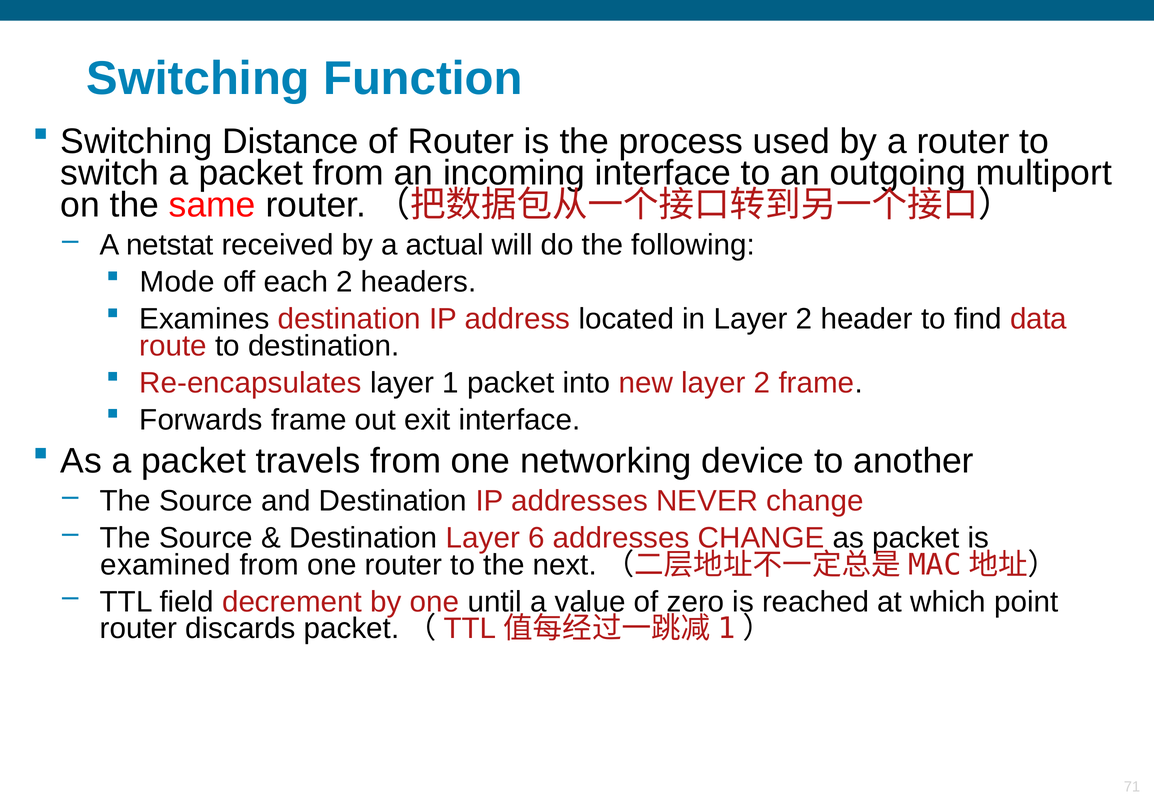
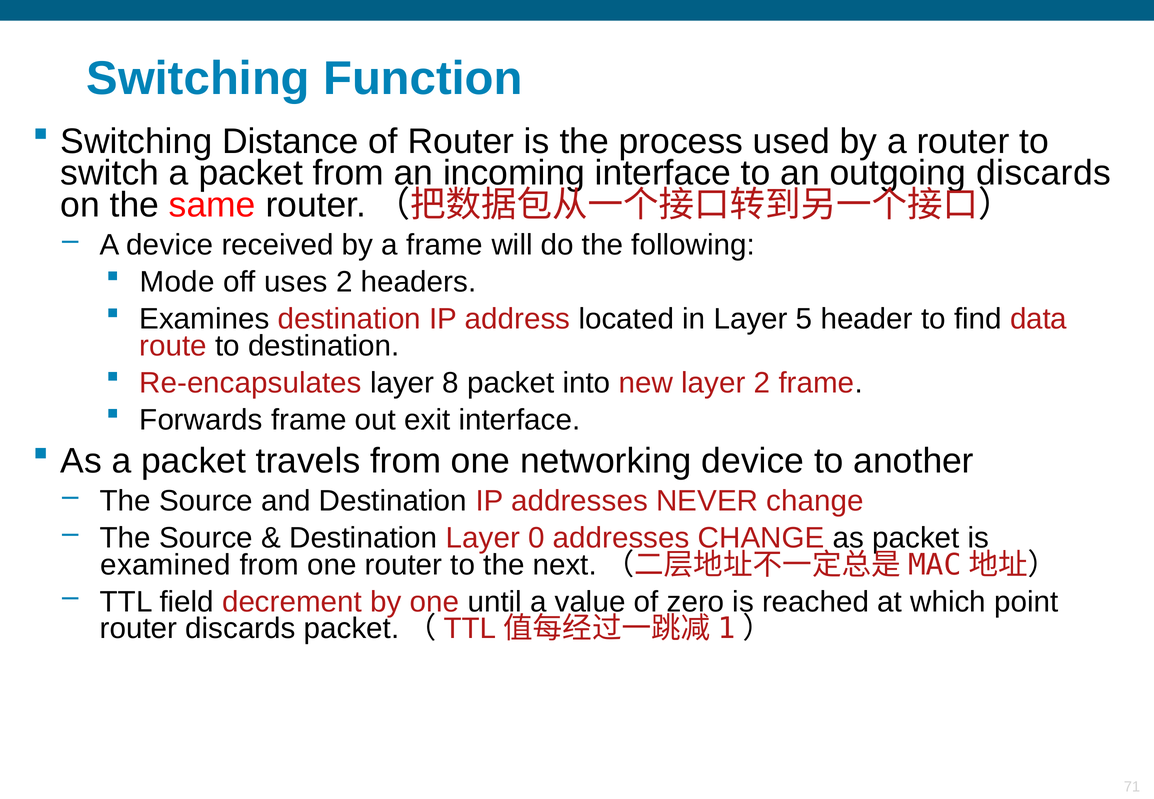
outgoing multiport: multiport -> discards (1044, 173)
A netstat: netstat -> device (170, 245)
a actual: actual -> frame (444, 245)
each: each -> uses (296, 282)
in Layer 2: 2 -> 5 (804, 319)
1: 1 -> 8 (451, 383)
6: 6 -> 0 (536, 538)
